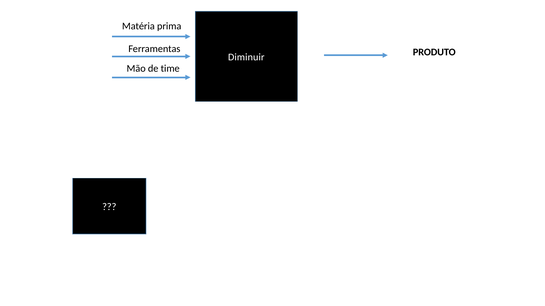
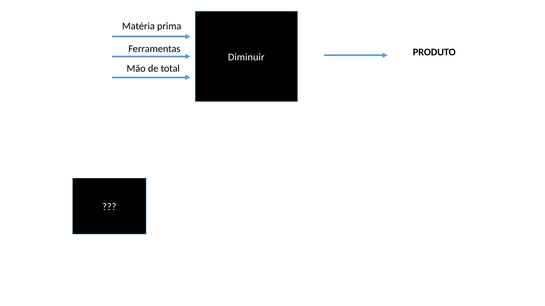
time: time -> total (170, 69)
